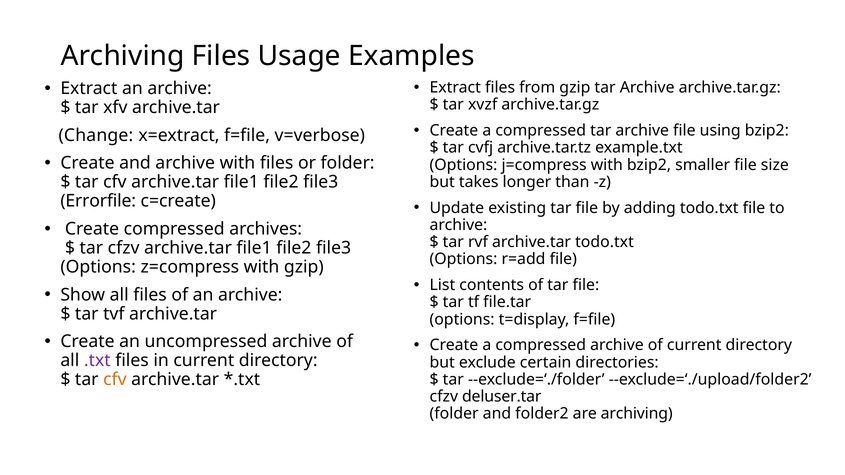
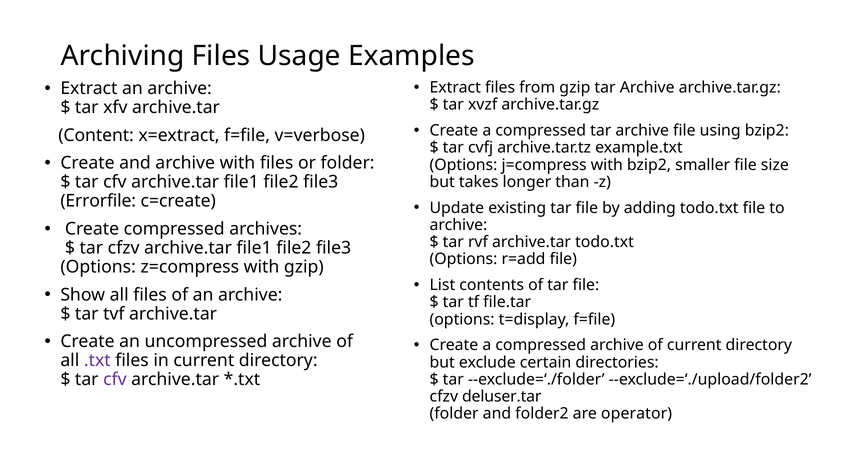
Change: Change -> Content (96, 135)
cfv colour: orange -> purple (115, 380)
are archiving: archiving -> operator (637, 414)
